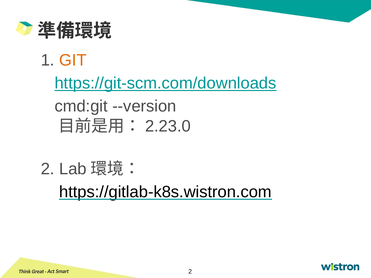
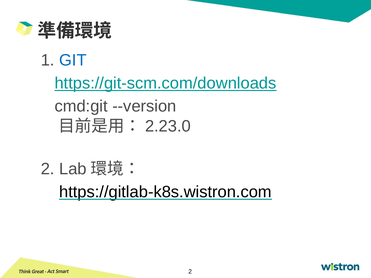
GIT colour: orange -> blue (73, 60)
